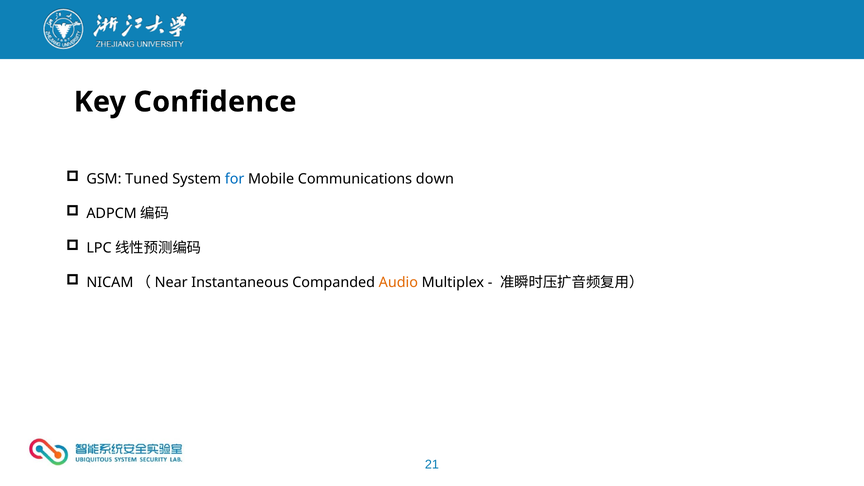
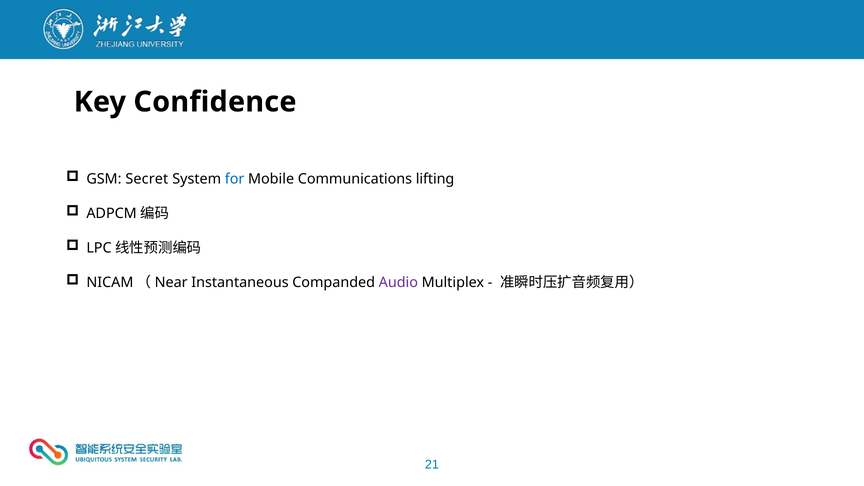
Tuned: Tuned -> Secret (147, 179)
down: down -> lifting (435, 179)
Audio colour: orange -> purple (398, 282)
